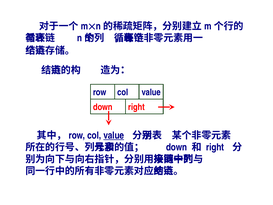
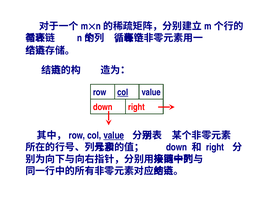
col underline: none -> present (123, 92)
